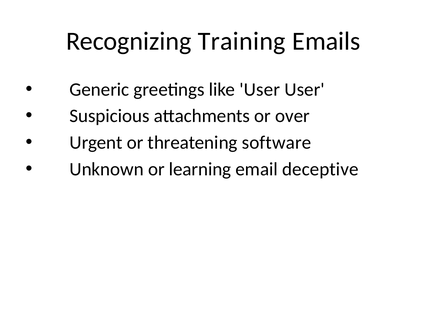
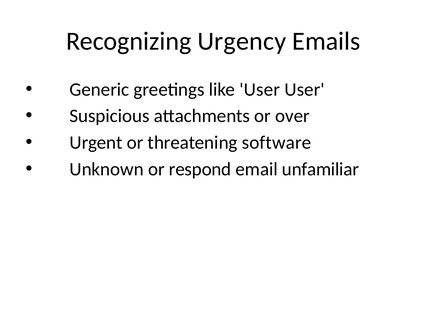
Training: Training -> Urgency (242, 41)
learning: learning -> respond (200, 169)
deceptive: deceptive -> unfamiliar (320, 169)
